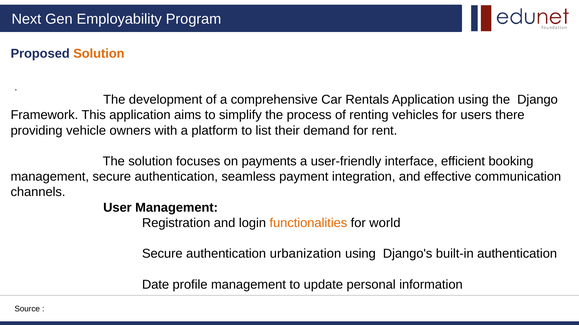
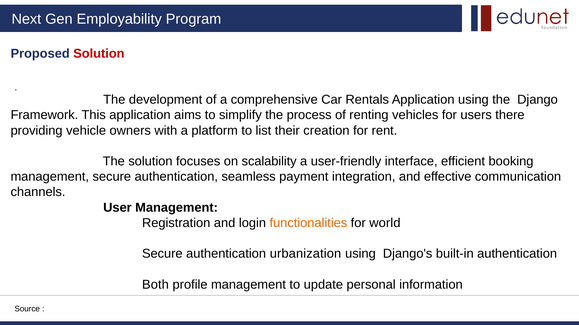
Solution colour: orange -> red (99, 54)
demand: demand -> creation (326, 131)
payments: payments -> scalability (269, 162)
Date: Date -> Both (155, 285)
